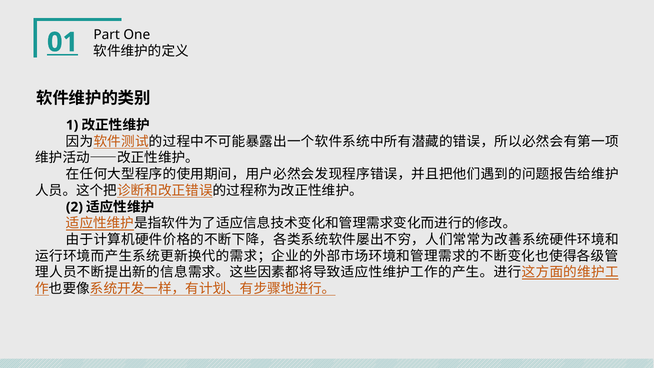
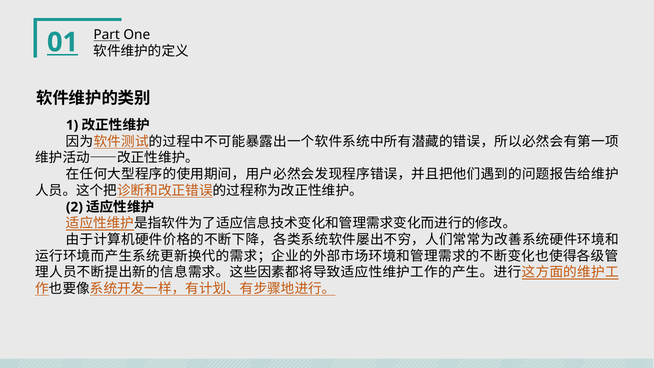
Part underline: none -> present (107, 35)
